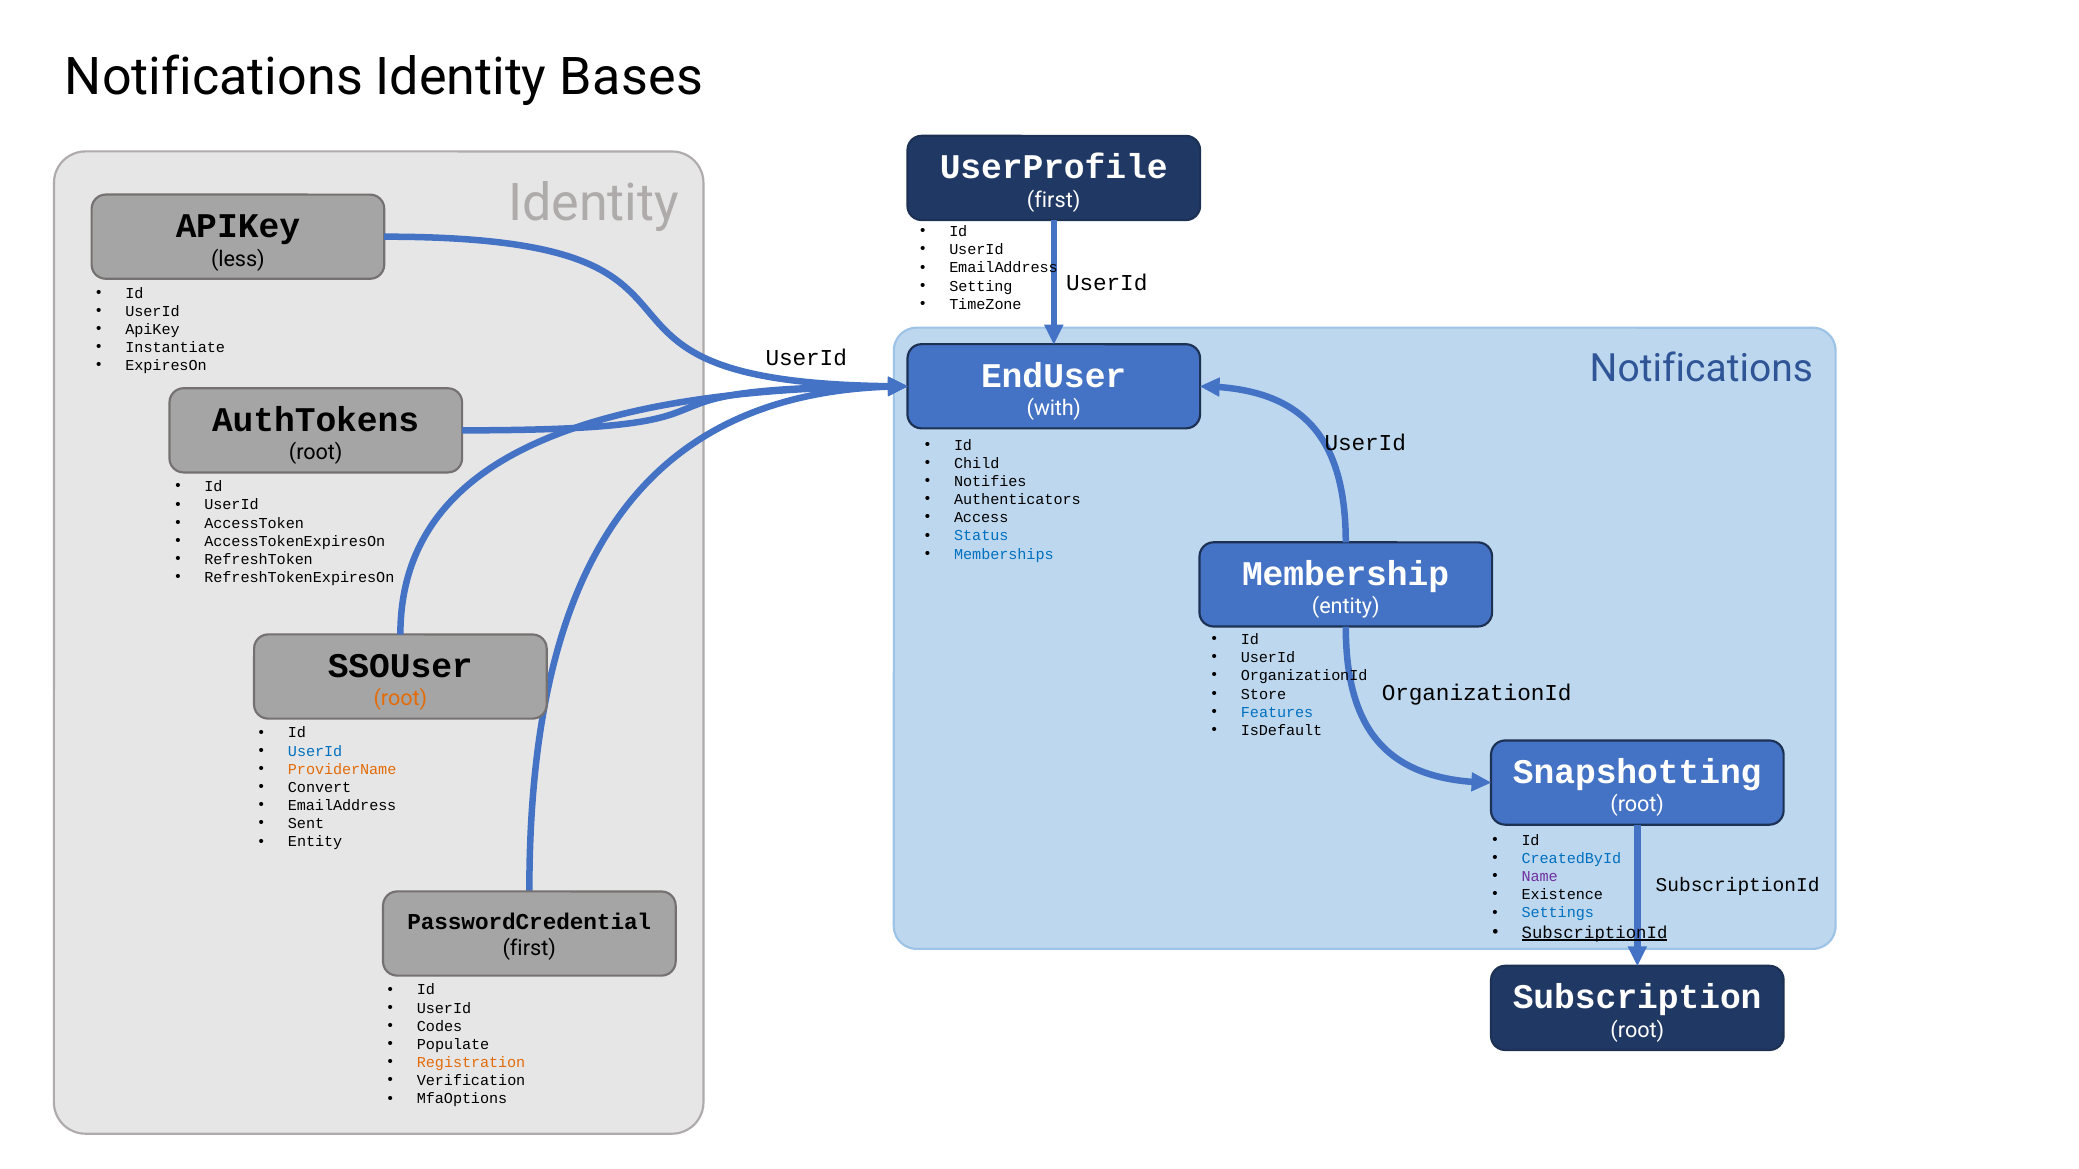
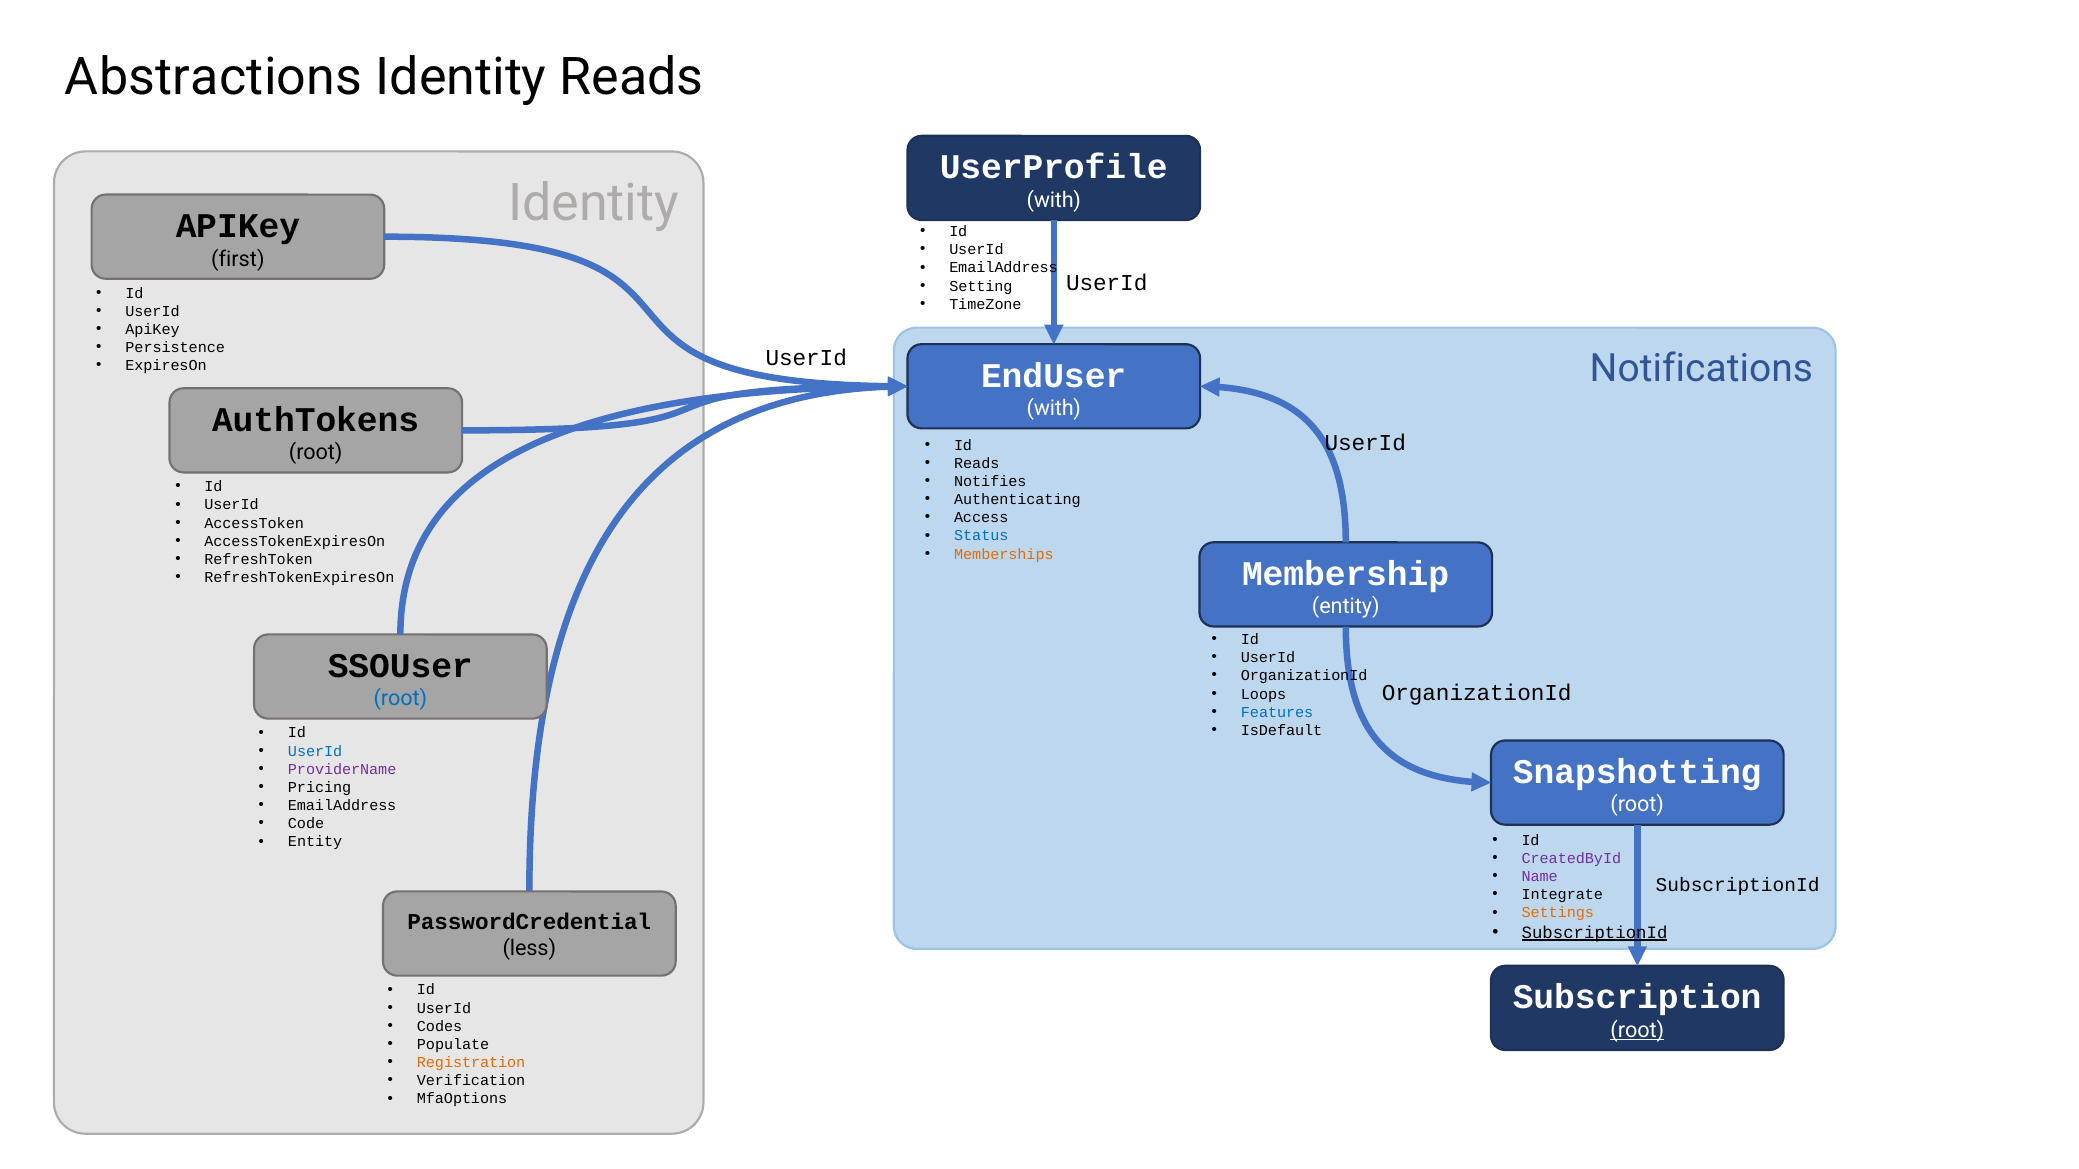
Notifications: Notifications -> Abstractions (214, 78)
Identity Bases: Bases -> Reads (632, 78)
first: first -> with (1054, 200)
less: less -> first (238, 259)
Instantiate: Instantiate -> Persistence (175, 348)
Child: Child -> Reads (977, 463)
Authenticators: Authenticators -> Authenticating (1017, 500)
Memberships colour: blue -> orange (1004, 554)
Store: Store -> Loops (1264, 694)
root colour: orange -> blue (400, 699)
ProviderName colour: orange -> purple (342, 770)
Convert: Convert -> Pricing (320, 788)
Sent: Sent -> Code (306, 824)
CreatedById colour: blue -> purple (1571, 859)
Existence: Existence -> Integrate (1562, 895)
Settings colour: blue -> orange (1558, 913)
first: first -> less (529, 949)
root underline: none -> present (1637, 1031)
